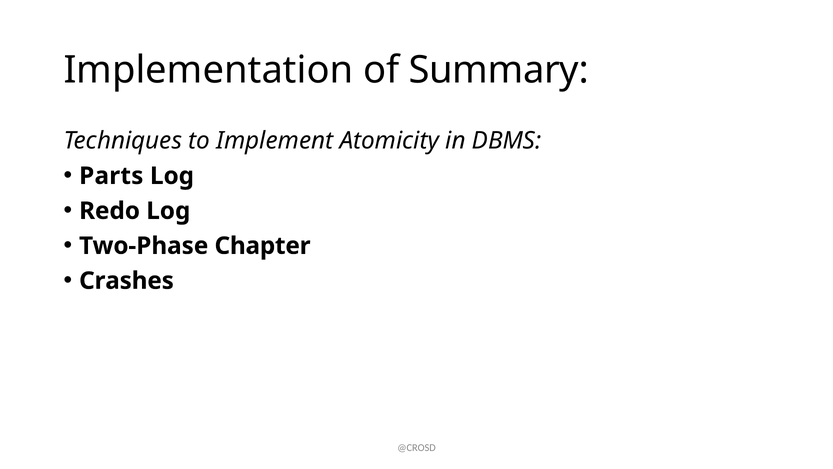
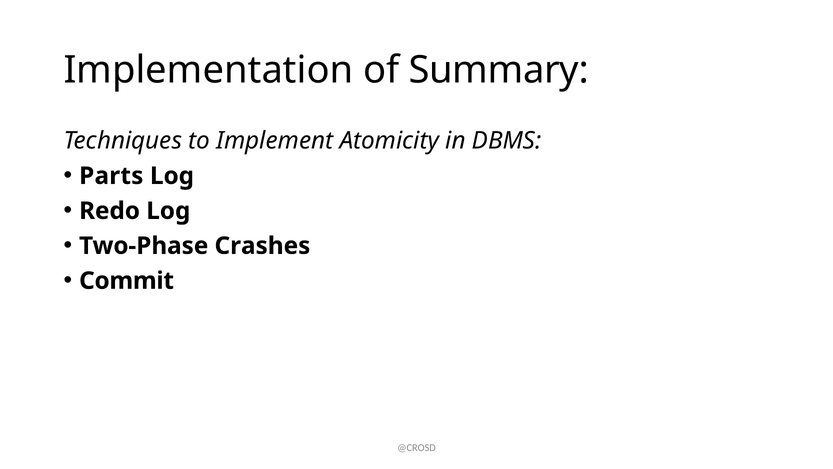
Chapter: Chapter -> Crashes (262, 246)
Crashes: Crashes -> Commit (127, 281)
